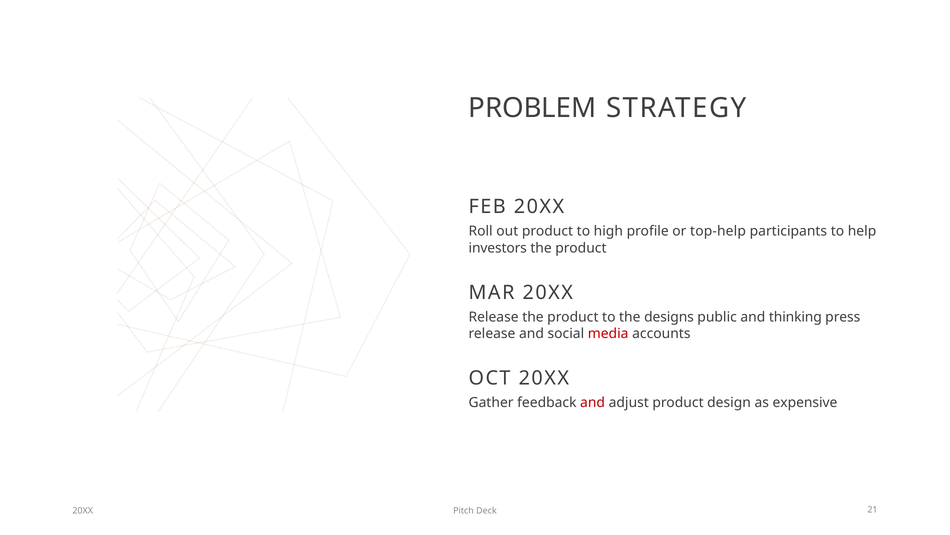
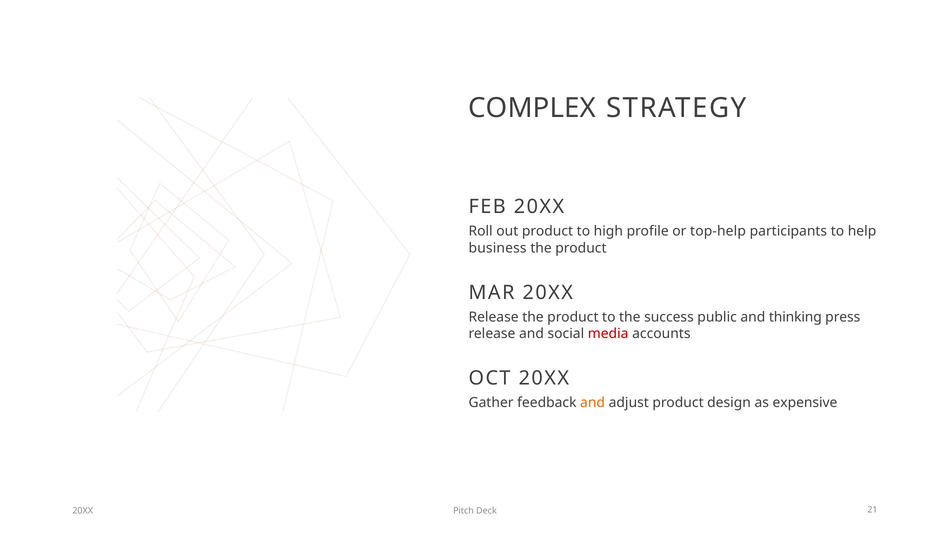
PROBLEM: PROBLEM -> COMPLEX (532, 108)
investors: investors -> business (498, 248)
designs: designs -> success (669, 317)
and colour: red -> orange (593, 402)
